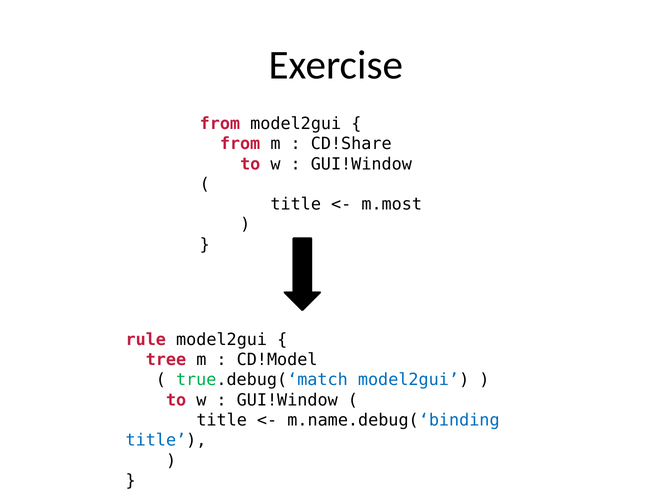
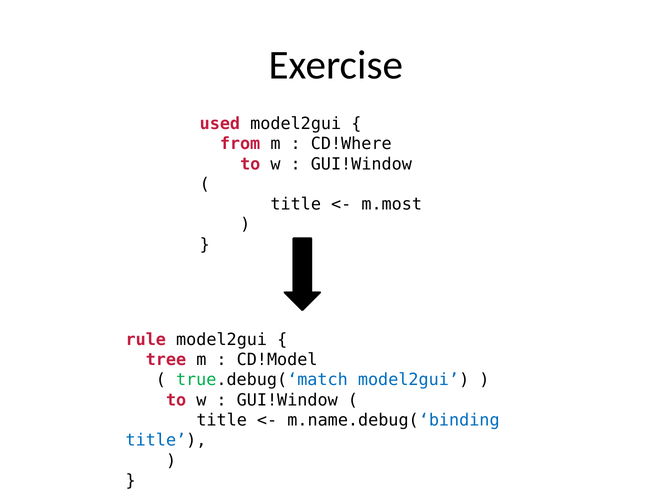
from: from -> used (220, 124)
CD!Share: CD!Share -> CD!Where (351, 144)
